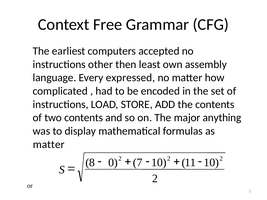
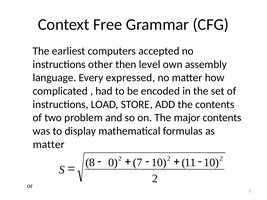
least: least -> level (150, 64)
two contents: contents -> problem (84, 118)
major anything: anything -> contents (222, 118)
